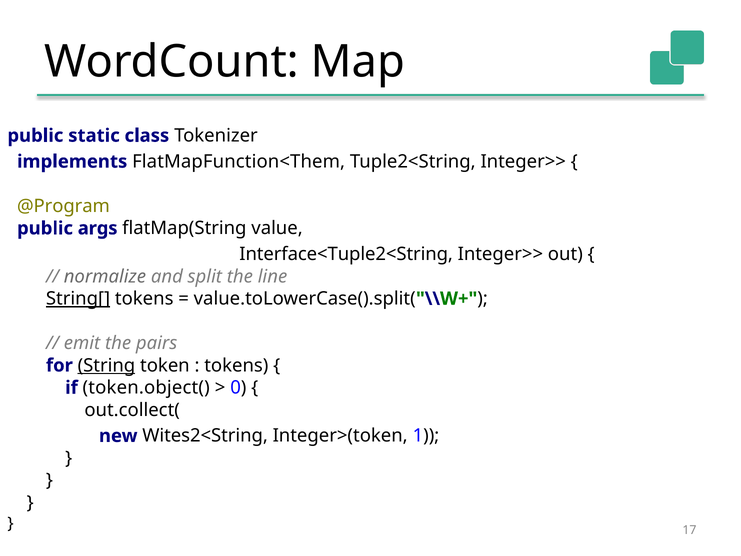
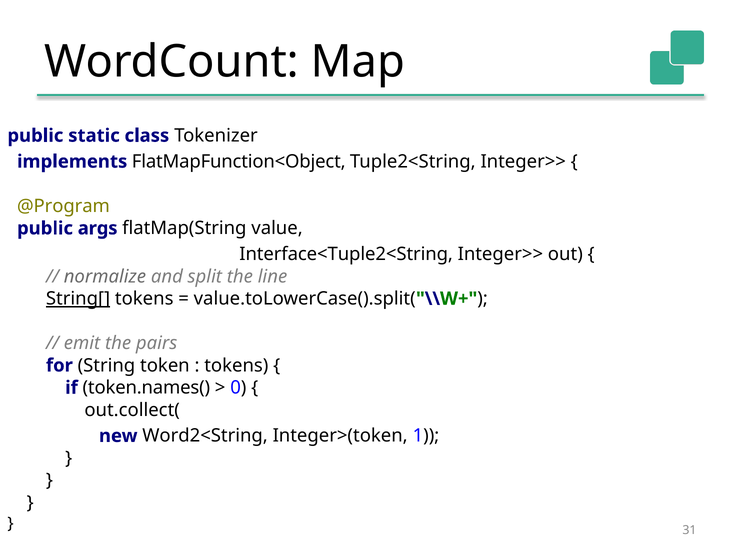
FlatMapFunction<Them: FlatMapFunction<Them -> FlatMapFunction<Object (239, 162)
String underline: present -> none (106, 365)
token.object(: token.object( -> token.names( (146, 388)
Wites2<String: Wites2<String -> Word2<String (205, 436)
17: 17 -> 31 (689, 530)
